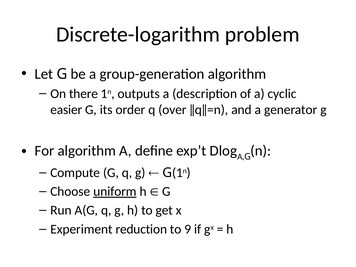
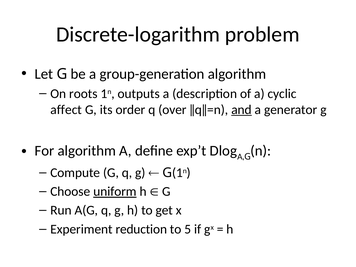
there: there -> roots (83, 94)
easier: easier -> affect (66, 110)
and underline: none -> present (241, 110)
9: 9 -> 5 (188, 229)
